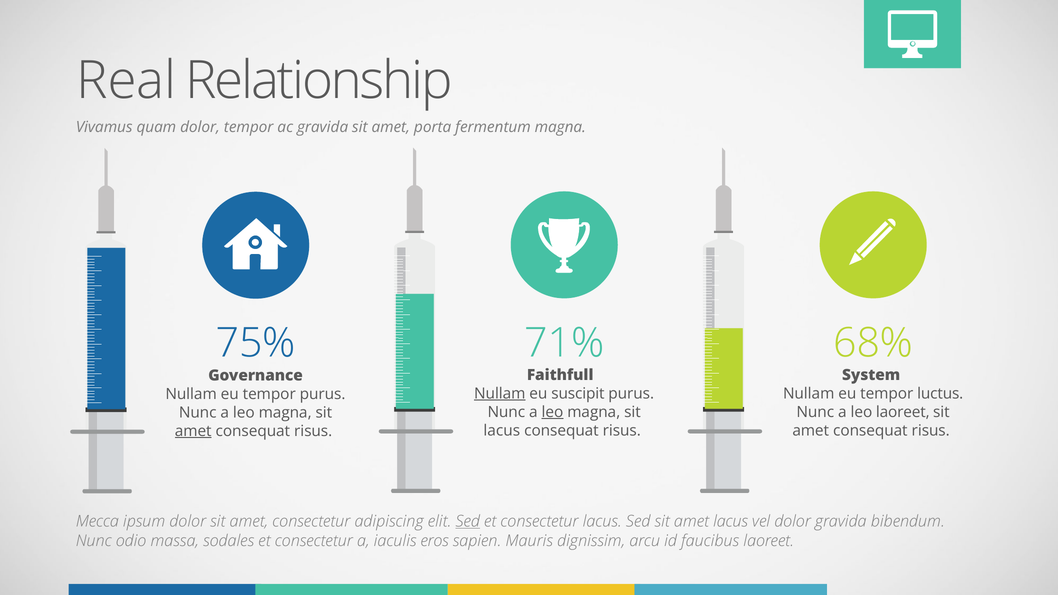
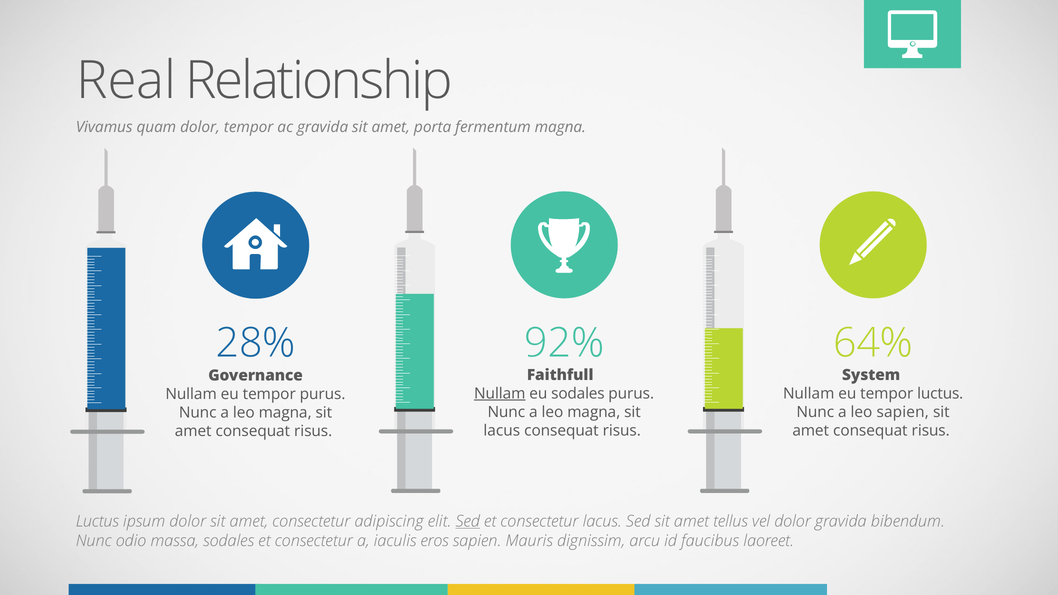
71%: 71% -> 92% (564, 343)
68%: 68% -> 64% (873, 343)
75%: 75% -> 28% (256, 343)
eu suscipit: suscipit -> sodales (578, 394)
leo underline: present -> none (552, 412)
leo laoreet: laoreet -> sapien (903, 412)
amet underline: present -> none (193, 431)
Mecca: Mecca -> Luctus (97, 521)
amet lacus: lacus -> tellus (731, 521)
